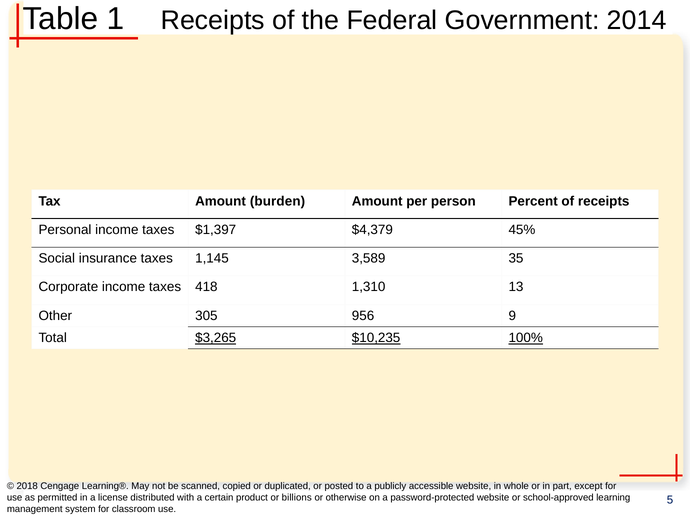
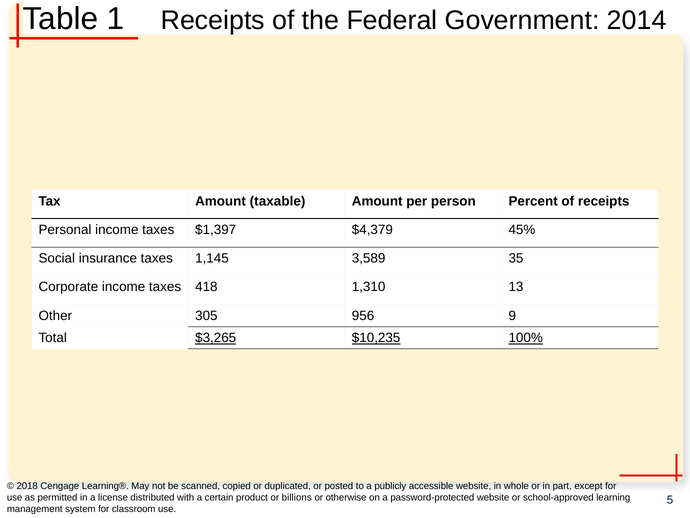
burden: burden -> taxable (278, 201)
